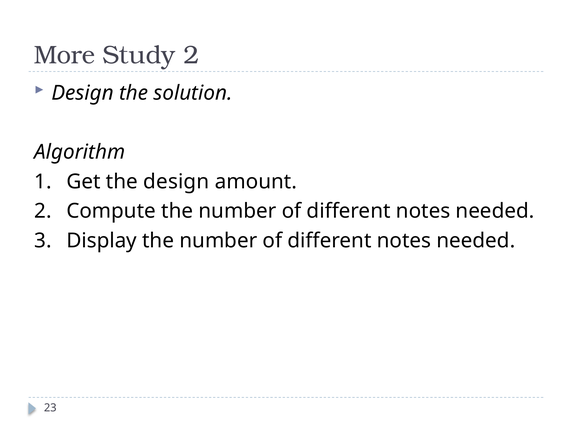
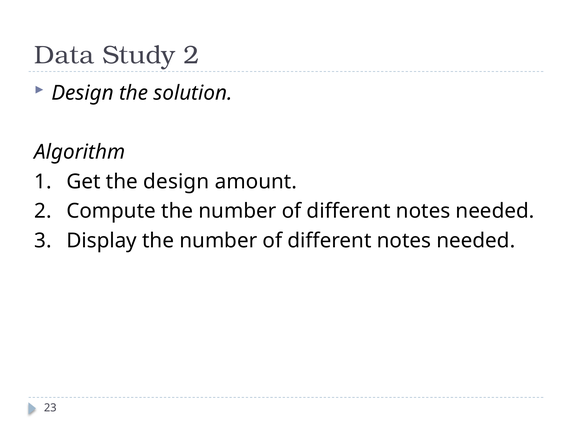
More: More -> Data (64, 55)
